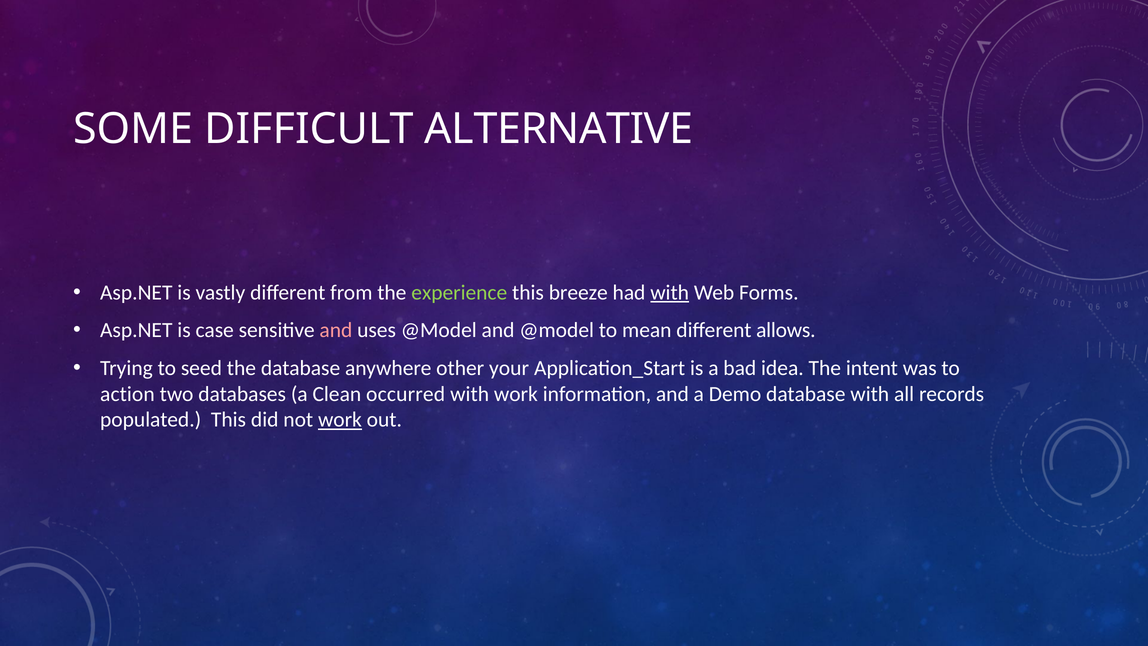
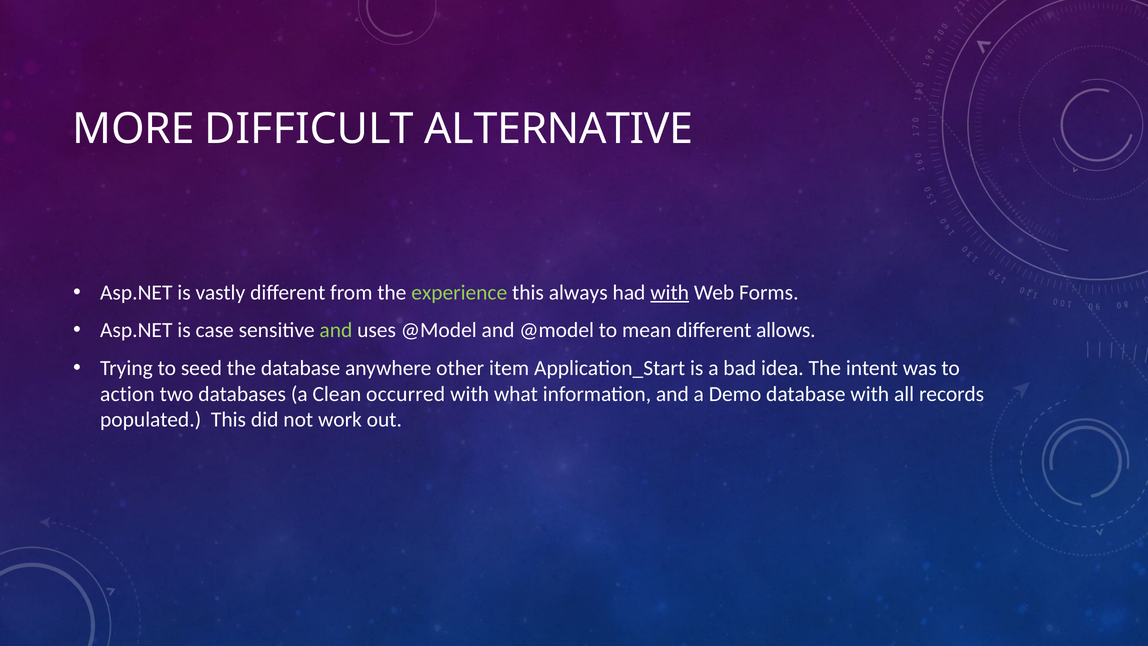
SOME: SOME -> MORE (133, 129)
breeze: breeze -> always (578, 292)
and colour: pink -> light green (336, 330)
your: your -> item (509, 368)
with work: work -> what (516, 394)
work underline: present -> none (340, 420)
